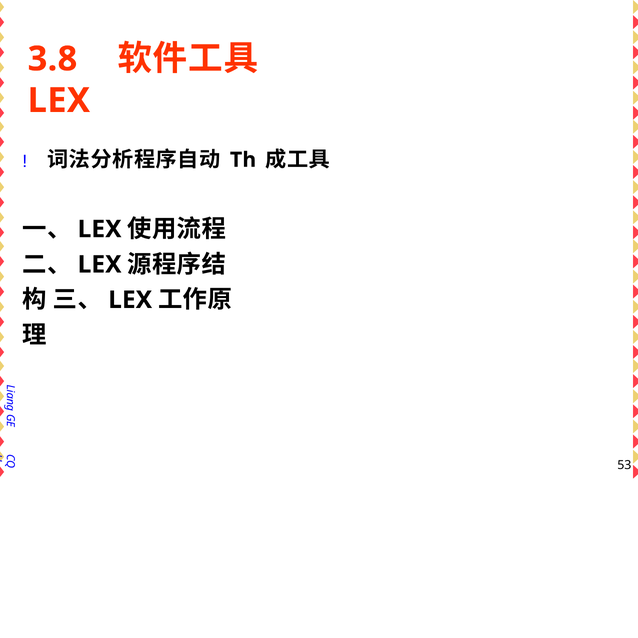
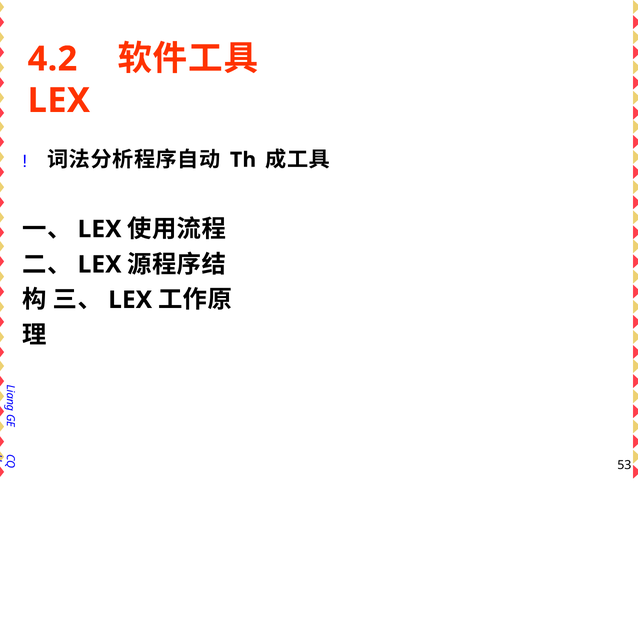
3.8: 3.8 -> 4.2 (52, 59)
